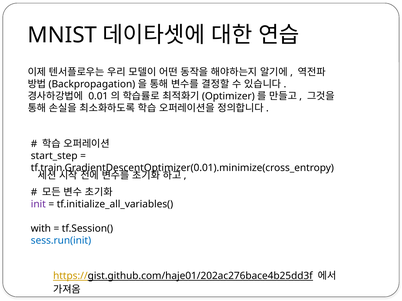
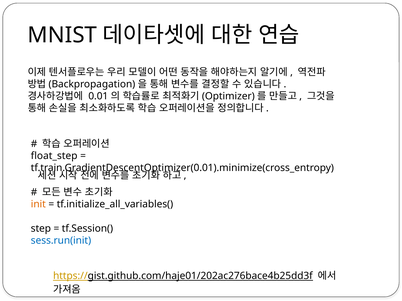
start_step: start_step -> float_step (54, 156)
init colour: purple -> orange (38, 205)
with: with -> step (41, 229)
